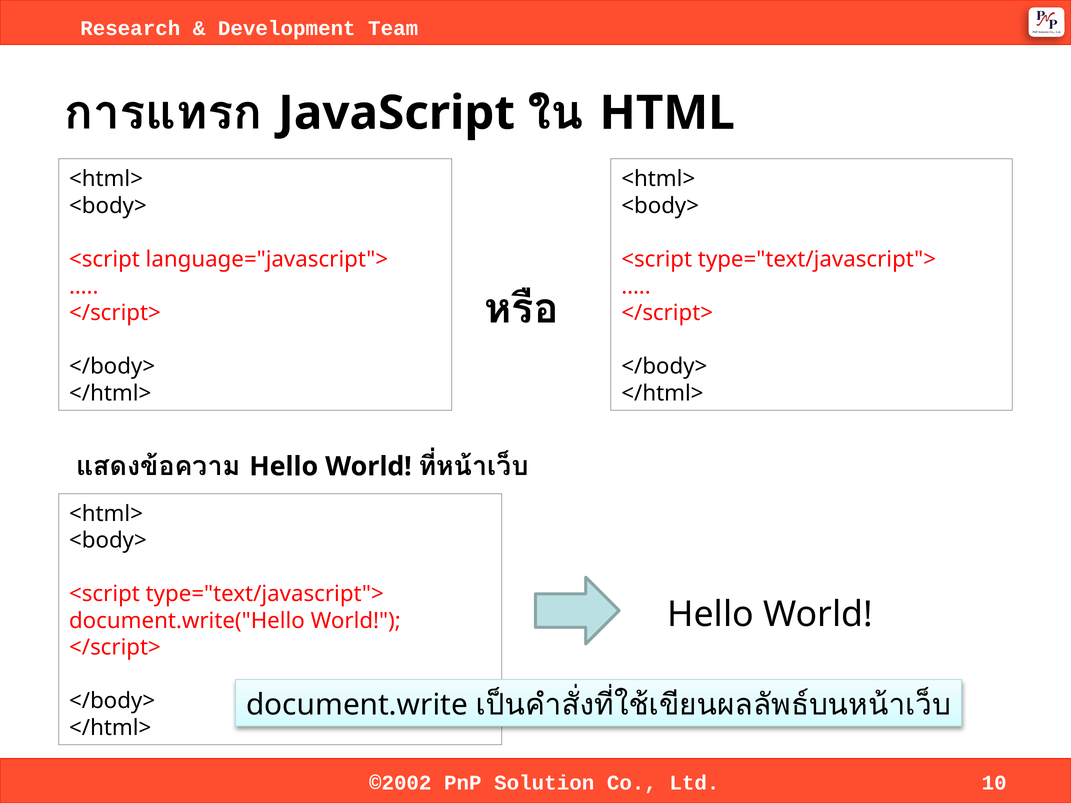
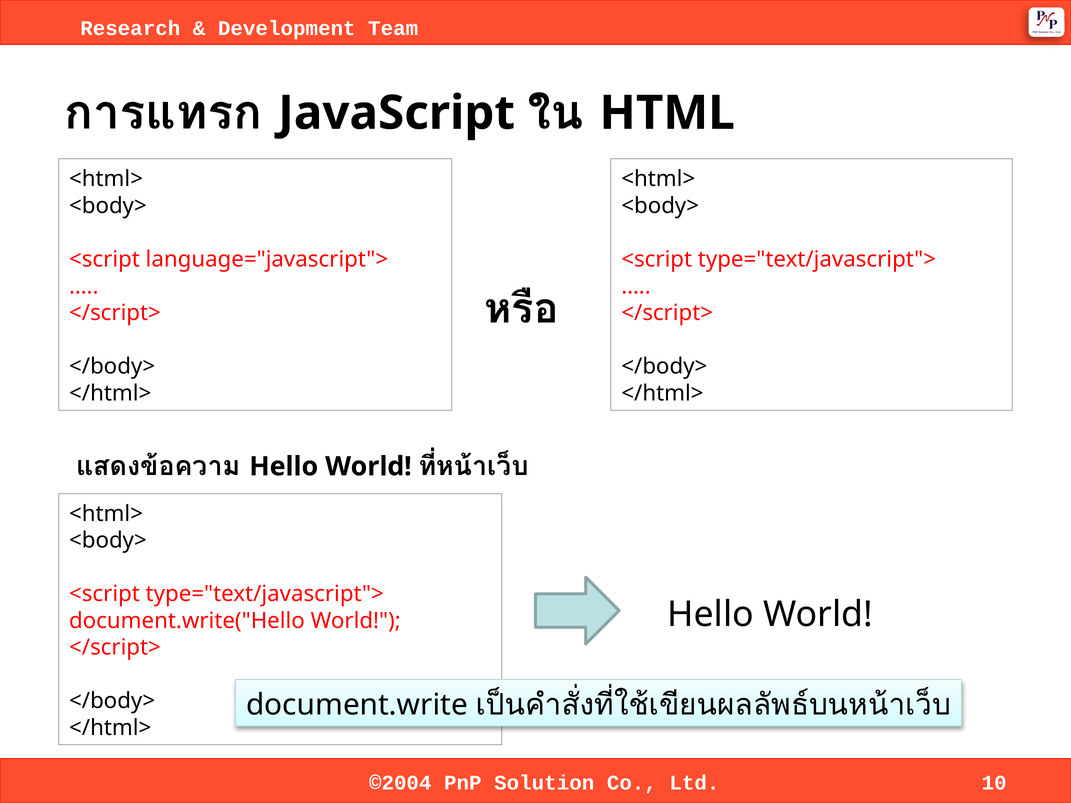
©2002: ©2002 -> ©2004 (400, 783)
